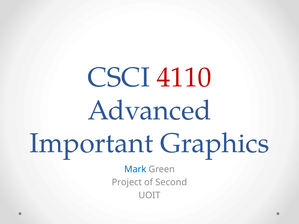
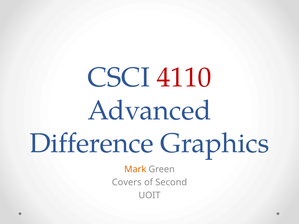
Important: Important -> Difference (92, 143)
Mark colour: blue -> orange (135, 170)
Project: Project -> Covers (127, 183)
